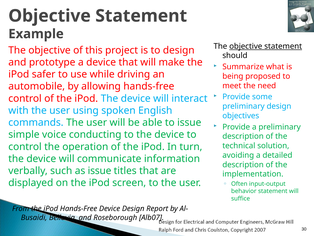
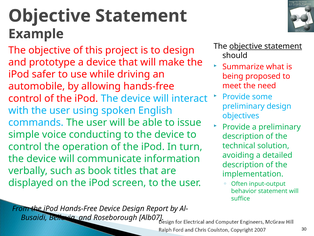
as issue: issue -> book (100, 170)
